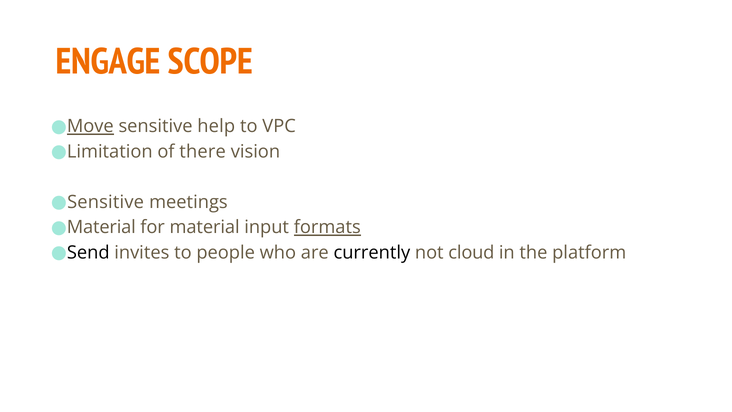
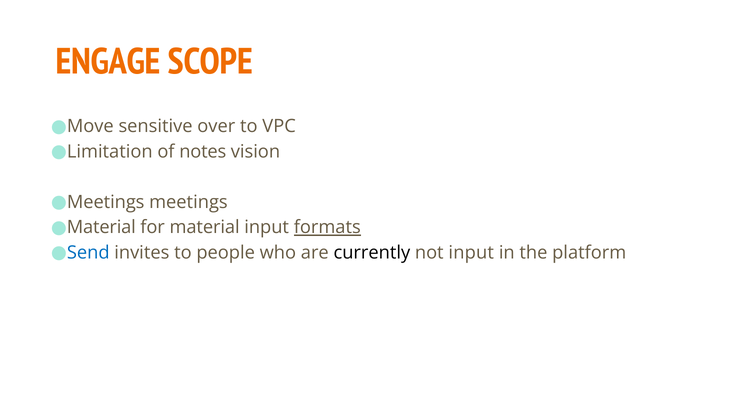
Move underline: present -> none (90, 126)
help: help -> over (216, 126)
there: there -> notes (203, 152)
Sensitive: Sensitive -> Meetings (106, 202)
Send colour: black -> blue (88, 253)
not cloud: cloud -> input (471, 253)
